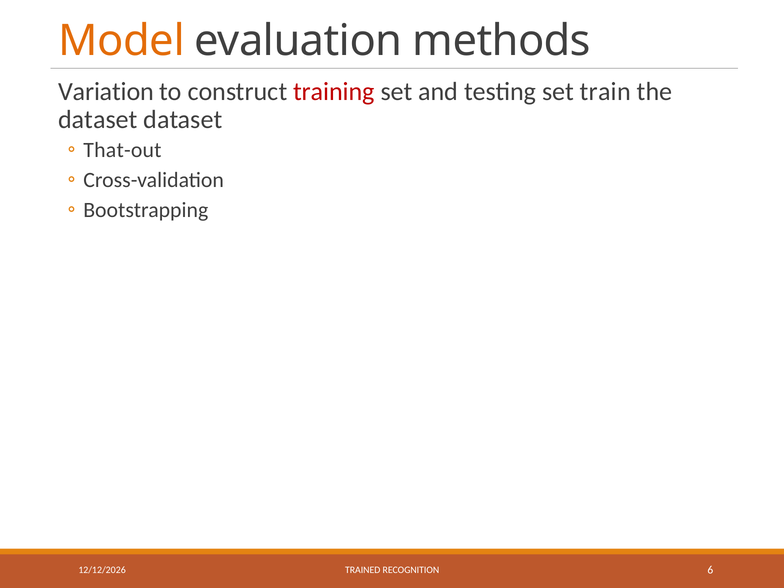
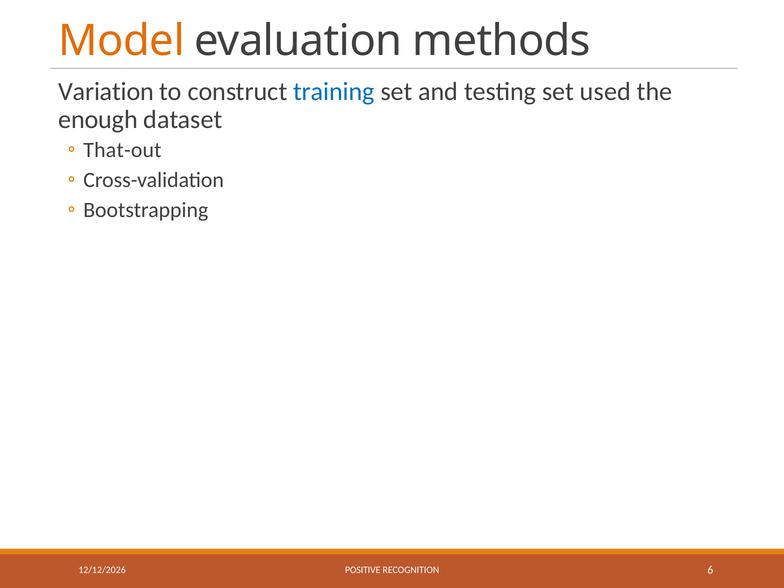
training colour: red -> blue (334, 91)
train: train -> used (605, 91)
dataset: dataset -> enough (98, 120)
TRAINED: TRAINED -> POSITIVE (363, 570)
